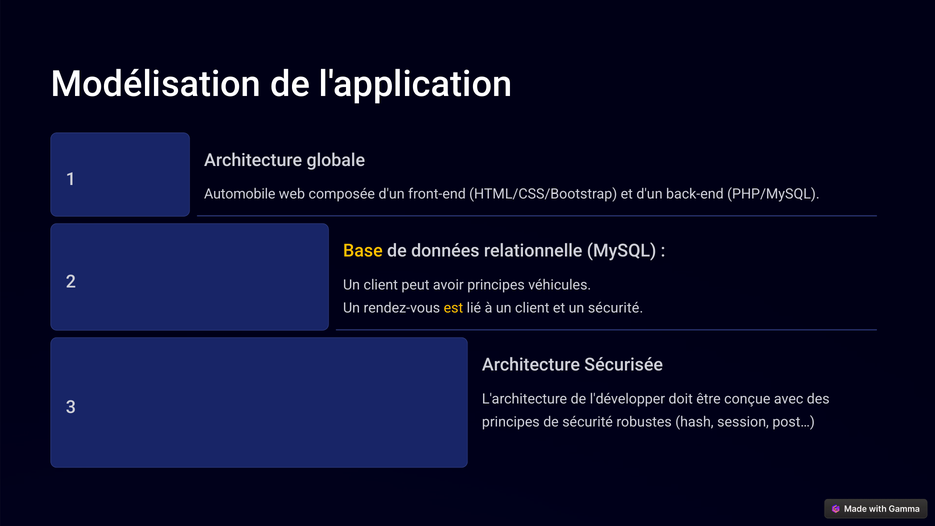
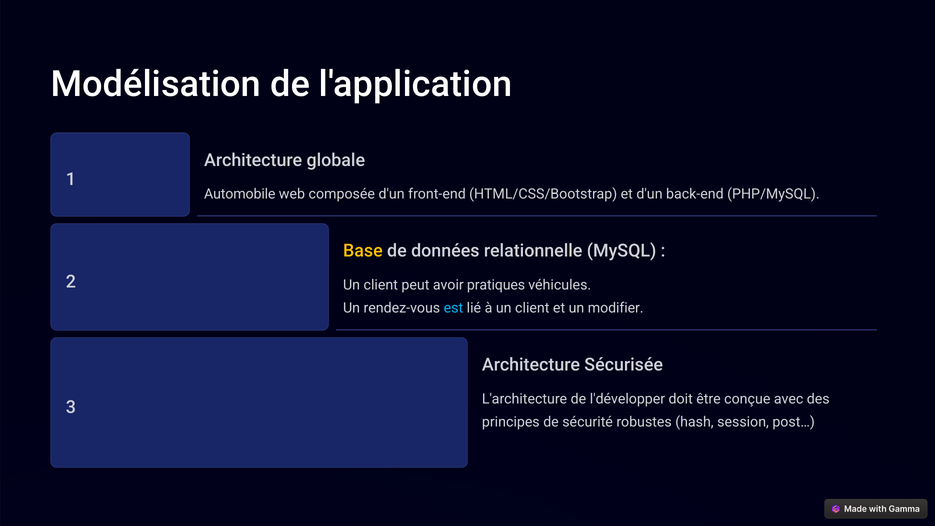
avoir principes: principes -> pratiques (496, 285)
est colour: yellow -> light blue (453, 308)
un sécurité: sécurité -> modifier (616, 308)
